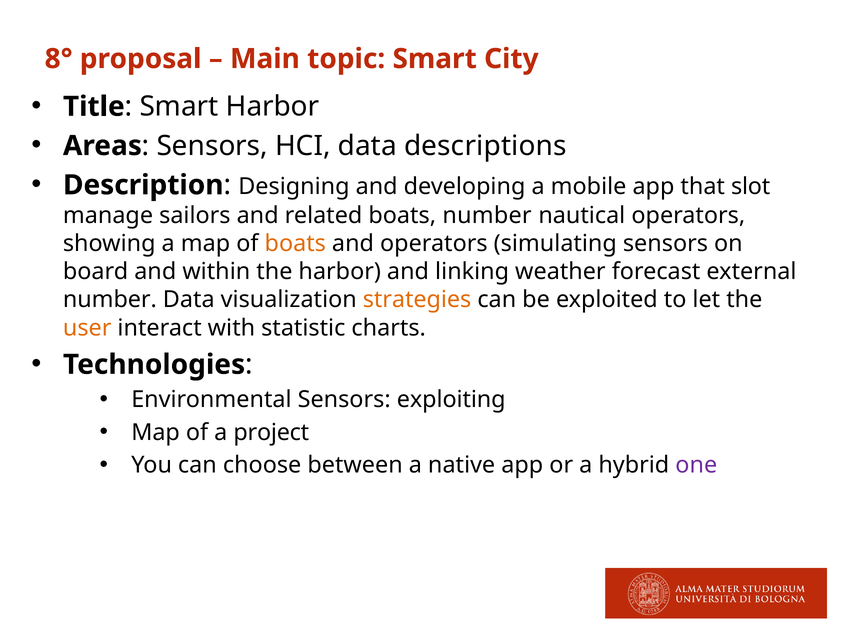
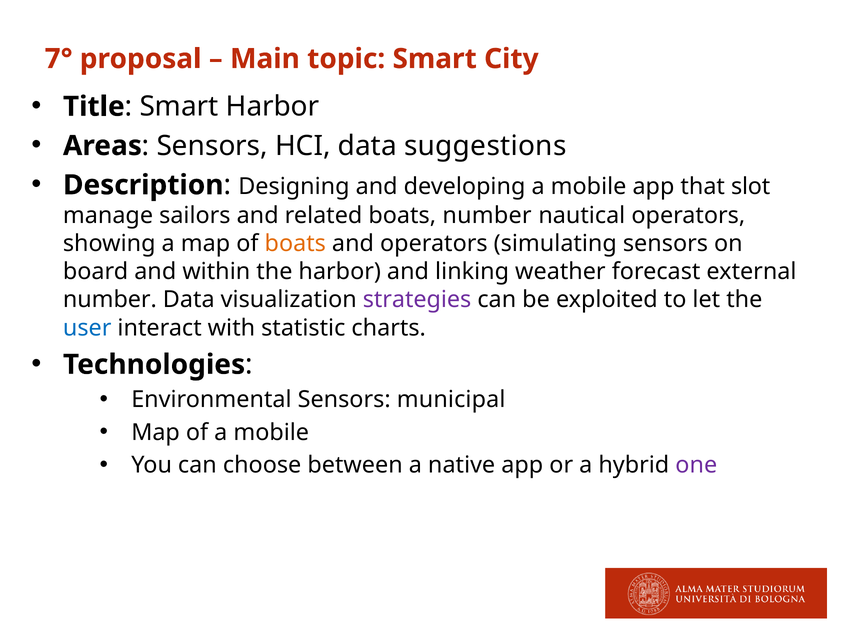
8°: 8° -> 7° (59, 59)
descriptions: descriptions -> suggestions (485, 146)
strategies colour: orange -> purple (417, 300)
user colour: orange -> blue (87, 328)
exploiting: exploiting -> municipal (451, 400)
of a project: project -> mobile (271, 432)
